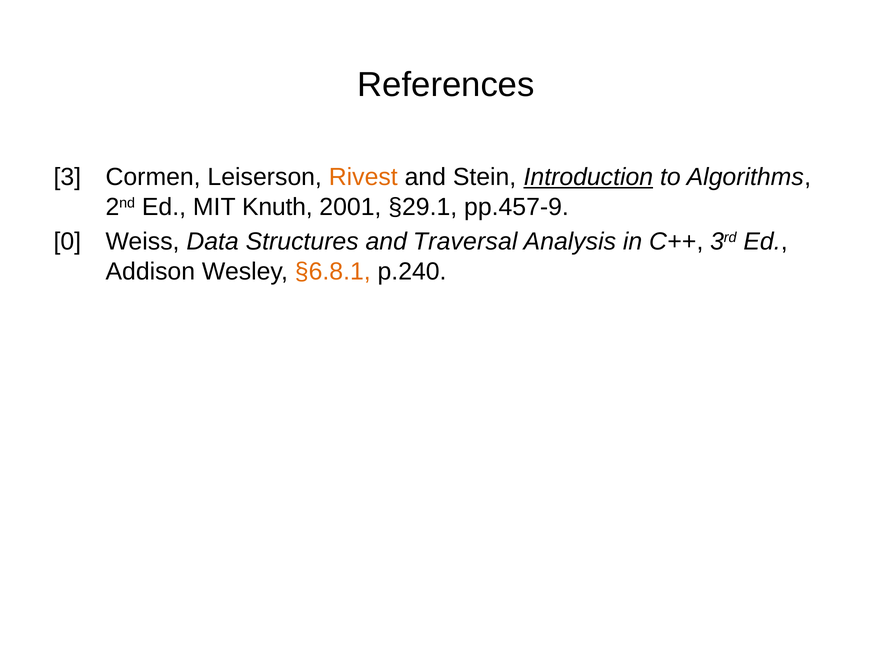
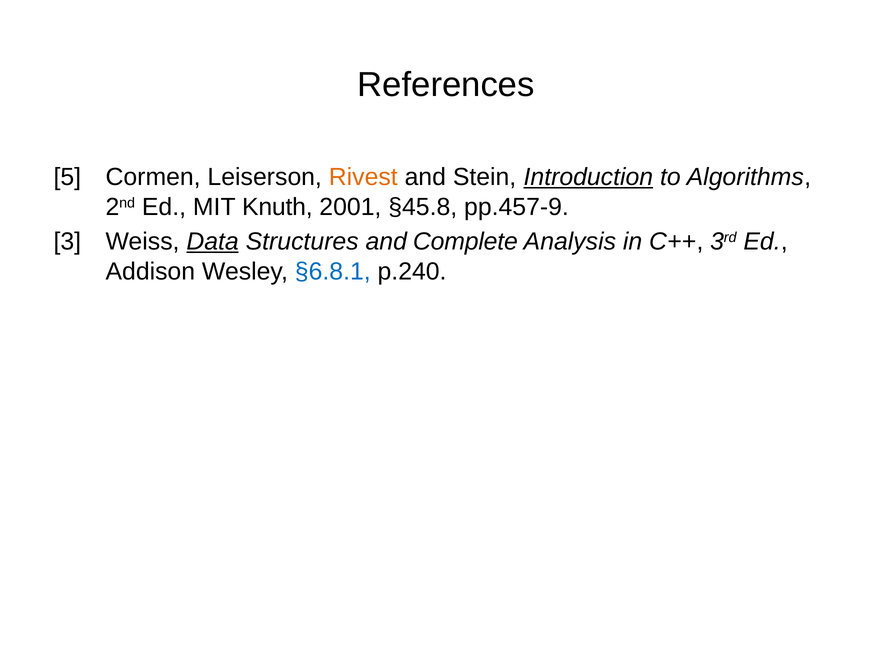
3: 3 -> 5 (67, 177)
§29.1: §29.1 -> §45.8 (423, 207)
0: 0 -> 3 (67, 242)
Data underline: none -> present (213, 242)
Traversal: Traversal -> Complete (465, 242)
§6.8.1 colour: orange -> blue (333, 271)
